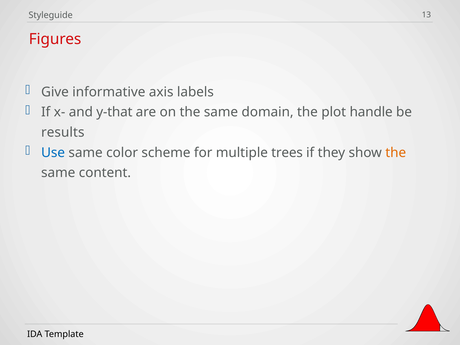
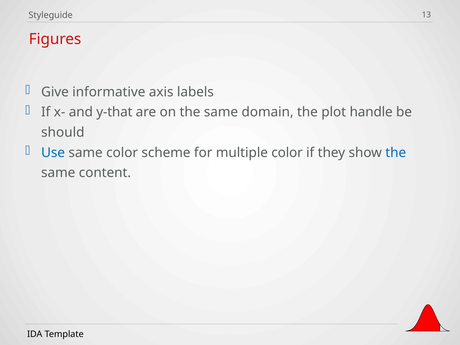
results: results -> should (63, 132)
multiple trees: trees -> color (287, 153)
the colour: orange -> blue (396, 153)
